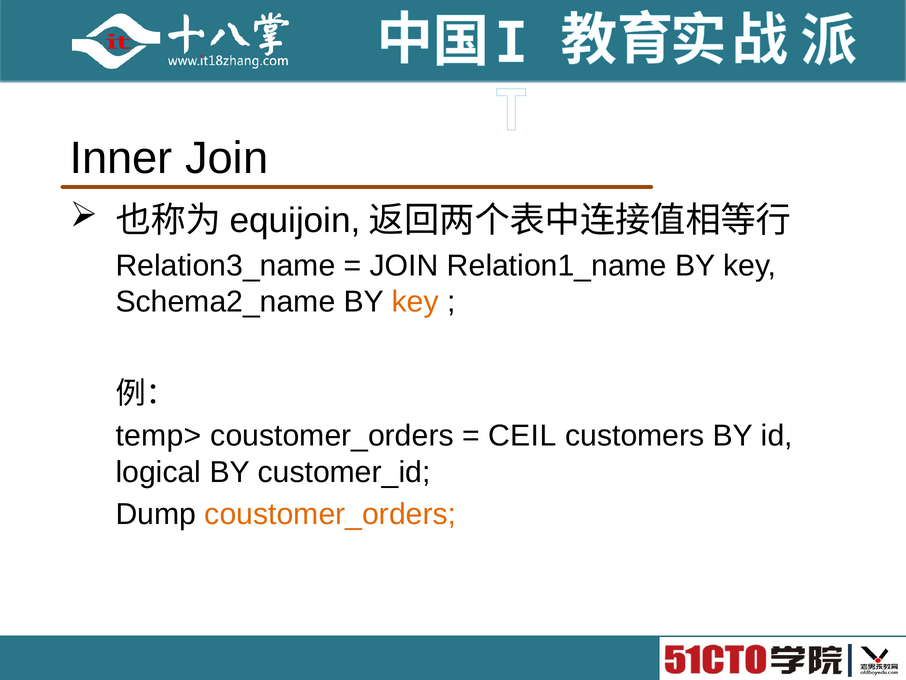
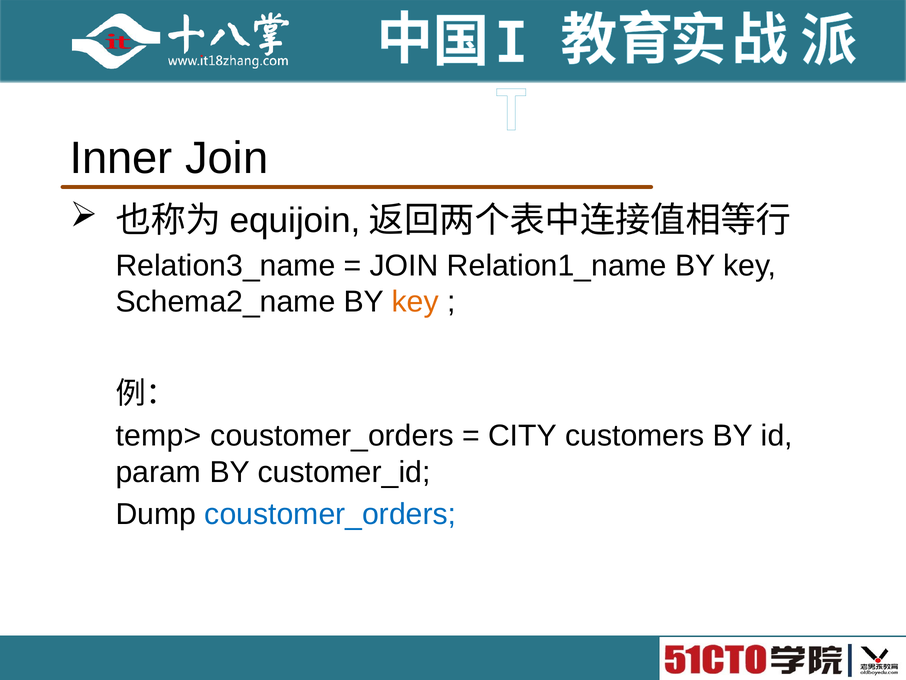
CEIL: CEIL -> CITY (522, 436)
logical: logical -> param (158, 472)
coustomer_orders colour: orange -> blue (330, 514)
